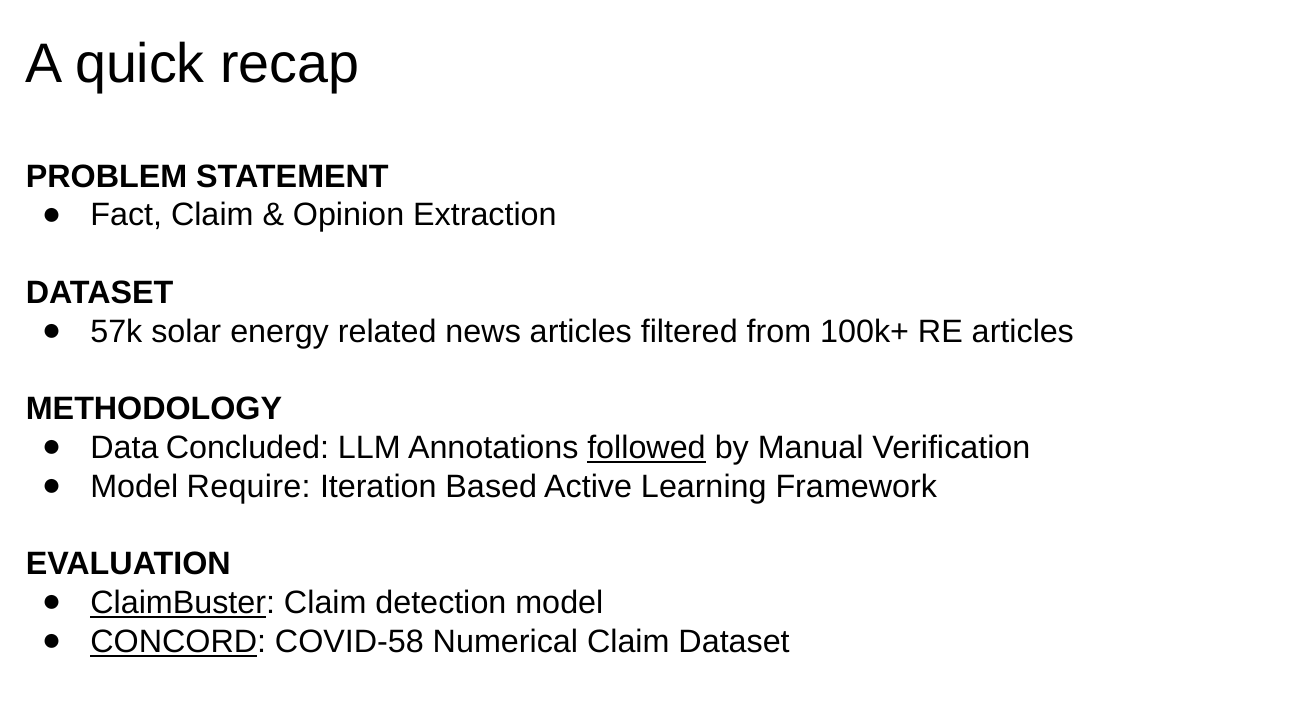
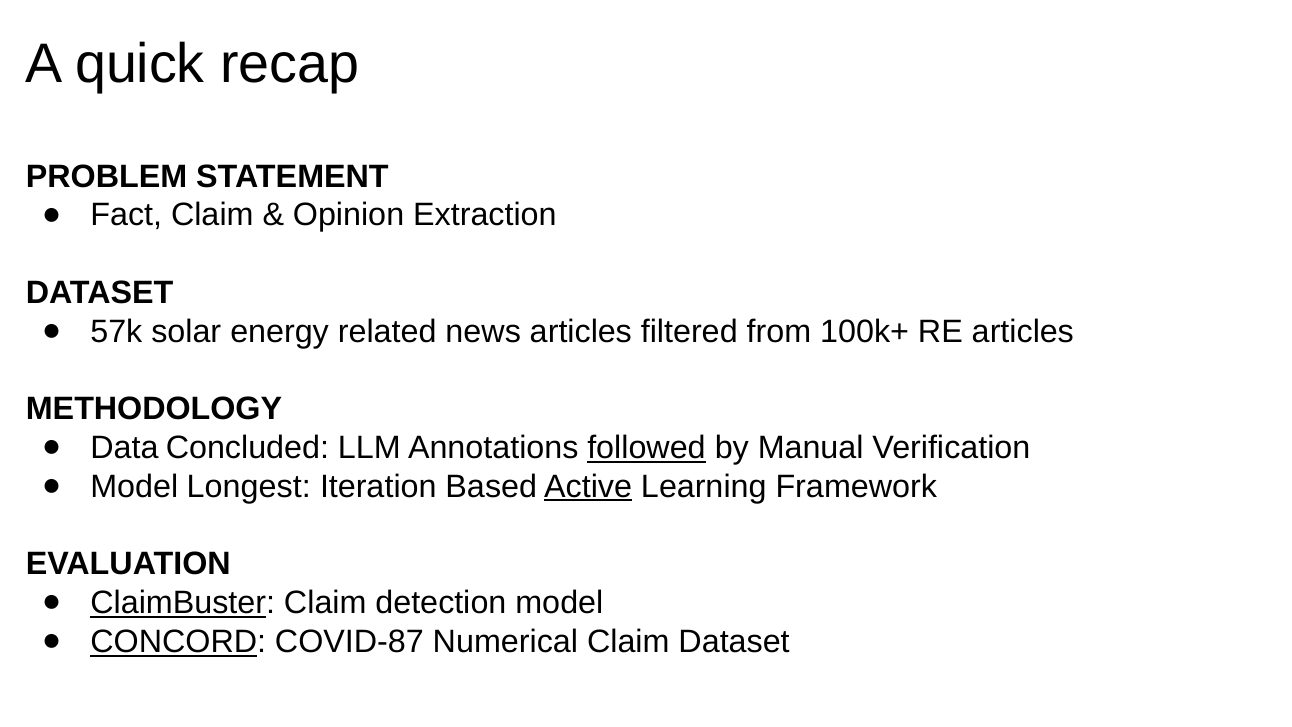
Require: Require -> Longest (249, 486)
Active underline: none -> present (588, 486)
COVID-58: COVID-58 -> COVID-87 (349, 641)
